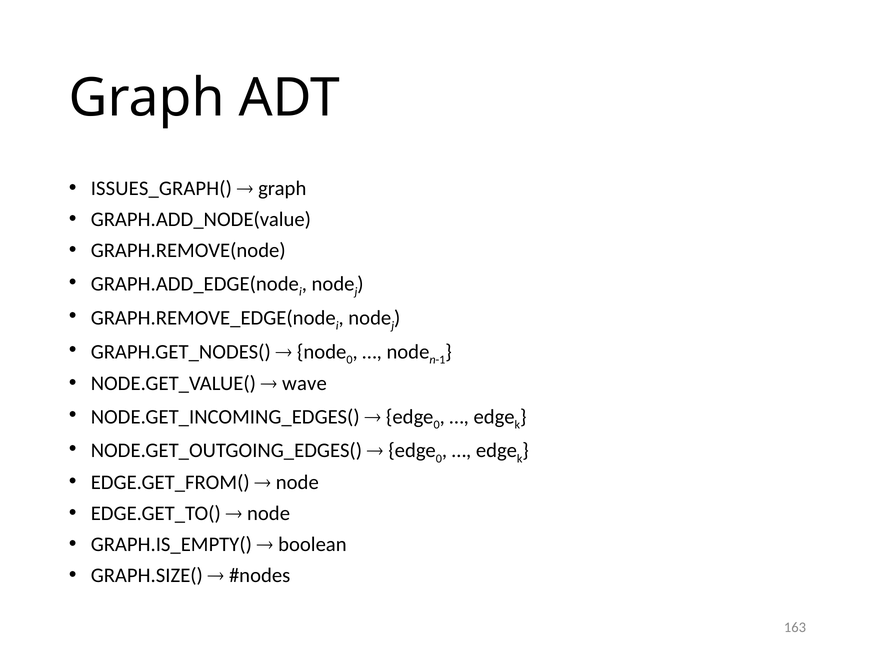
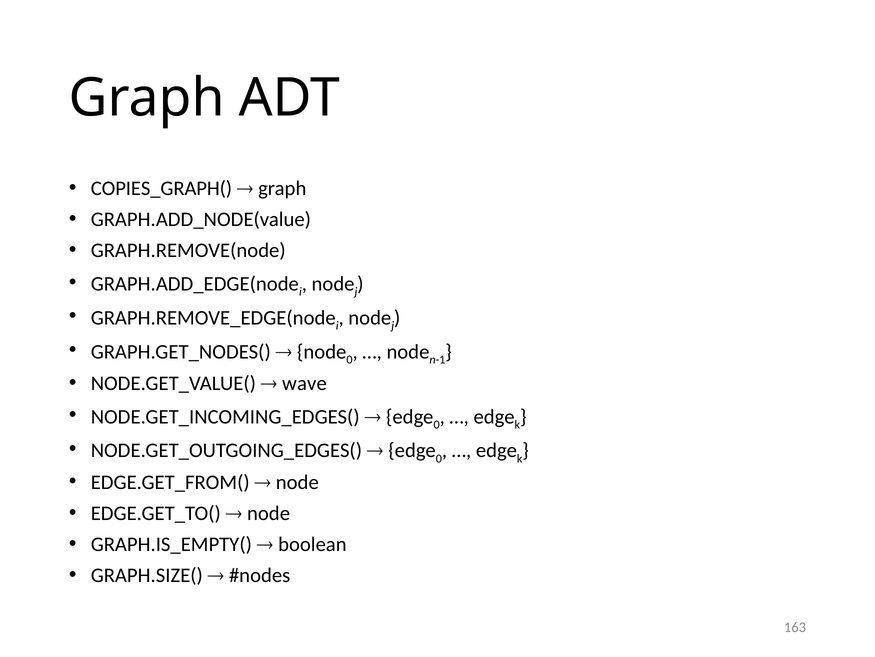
ISSUES_GRAPH(: ISSUES_GRAPH( -> COPIES_GRAPH( (161, 188)
